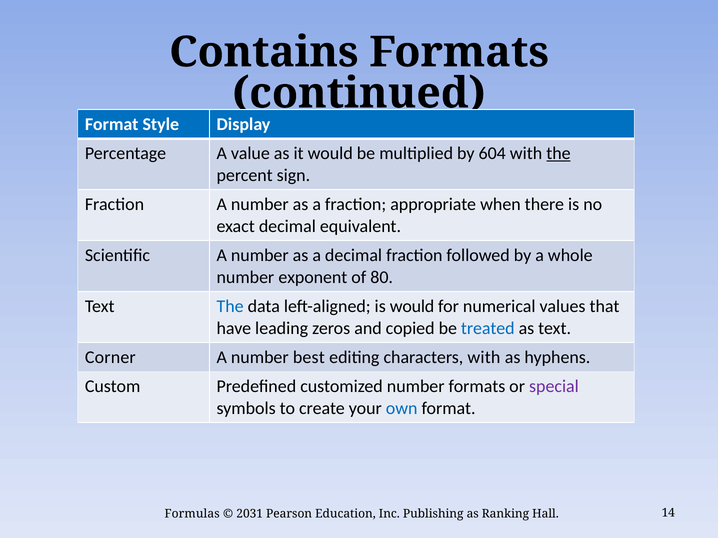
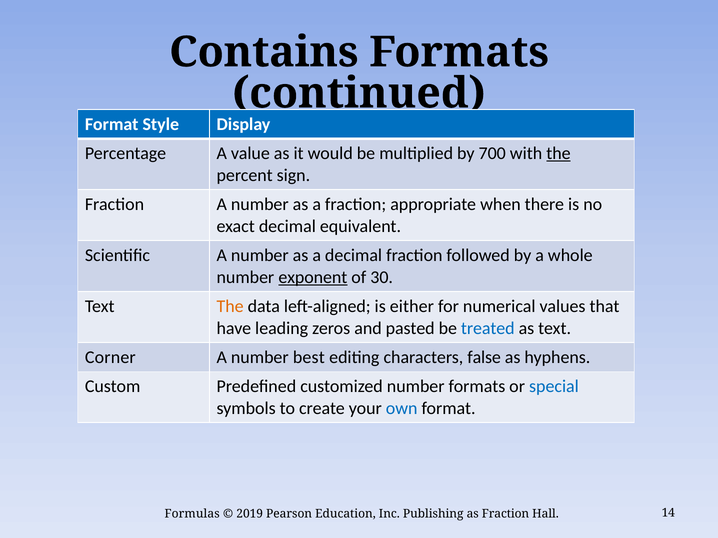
604: 604 -> 700 (492, 154)
exponent underline: none -> present (313, 278)
80: 80 -> 30 (382, 278)
The colour: blue -> orange (230, 307)
is would: would -> either (412, 307)
copied: copied -> pasted (410, 329)
characters with: with -> false (484, 358)
special colour: purple -> blue (554, 387)
2031: 2031 -> 2019 (250, 514)
as Ranking: Ranking -> Fraction (506, 514)
